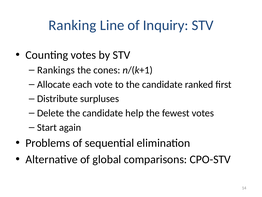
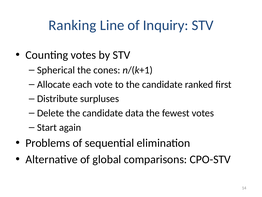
Rankings: Rankings -> Spherical (56, 70)
help: help -> data (134, 113)
